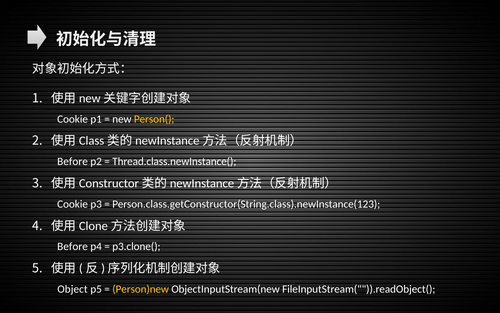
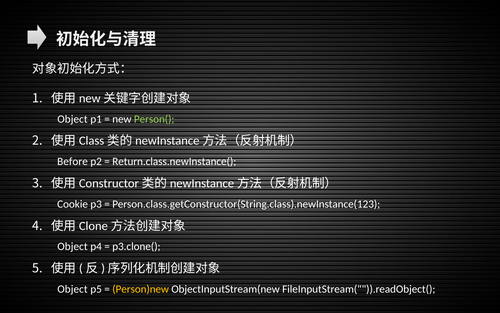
Cookie: Cookie -> Object (73, 119)
Person( colour: yellow -> light green (154, 119)
Thread.class.newInstance(: Thread.class.newInstance( -> Return.class.newInstance( (174, 161)
Before: Before -> Object (73, 246)
